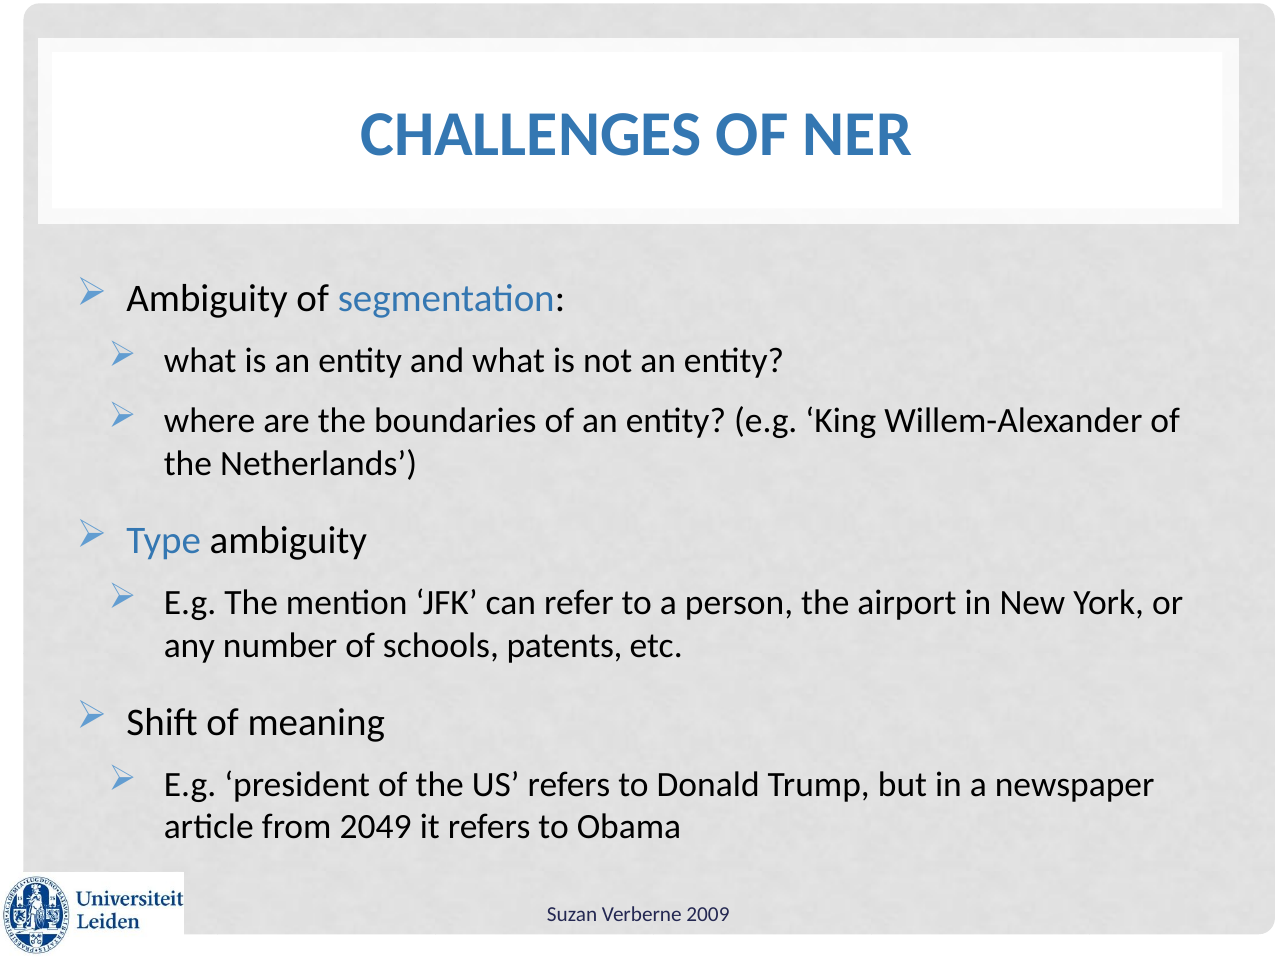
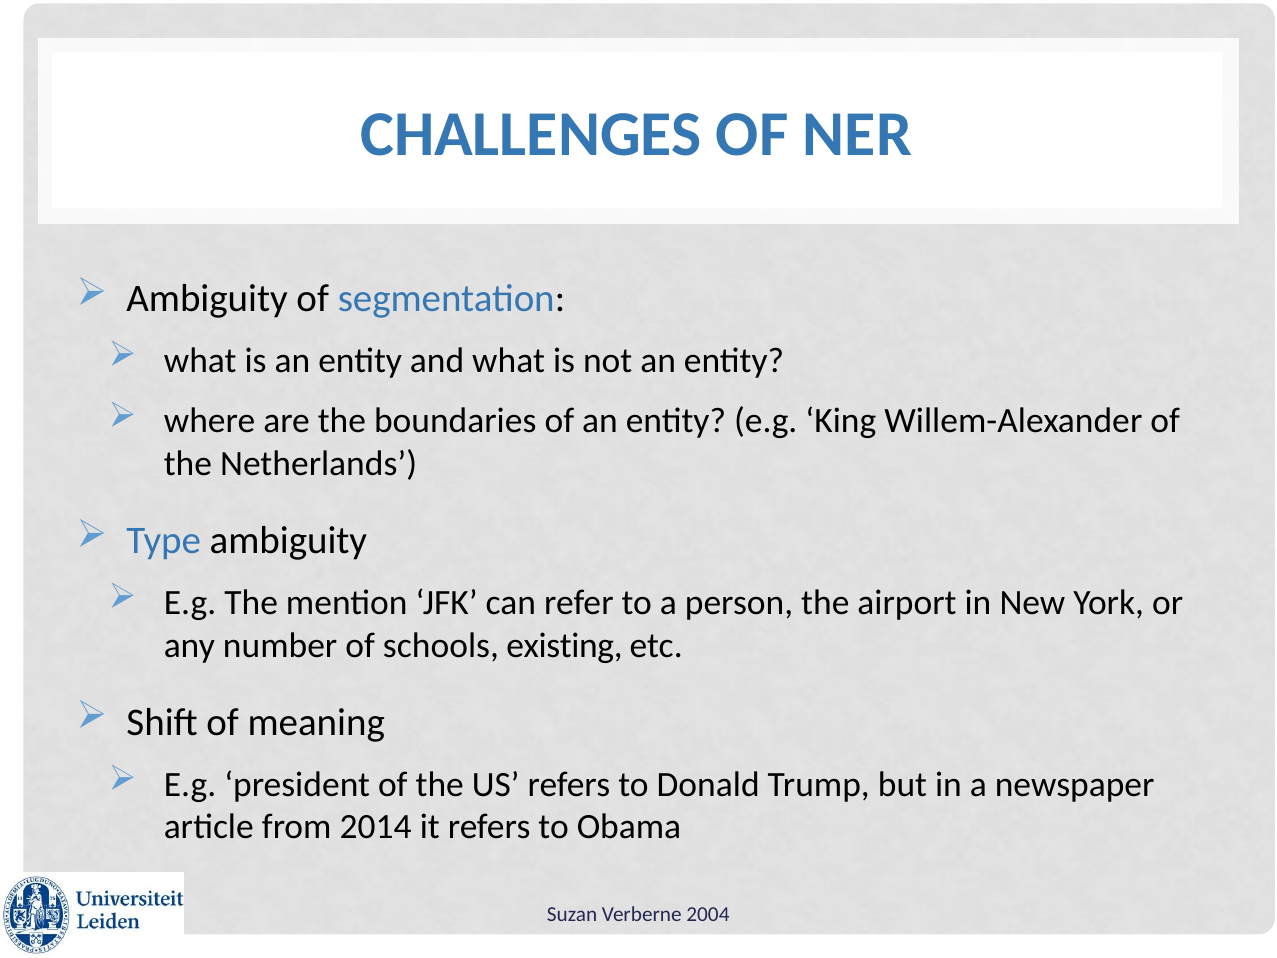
patents: patents -> existing (564, 645)
2049: 2049 -> 2014 (376, 827)
2009: 2009 -> 2004 (708, 914)
